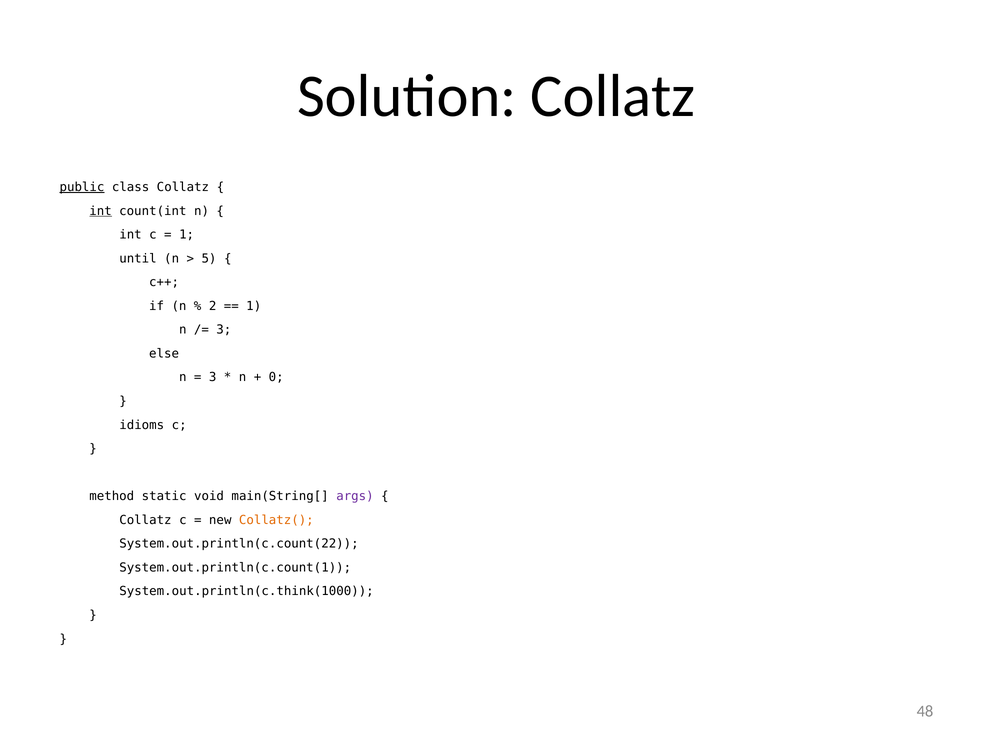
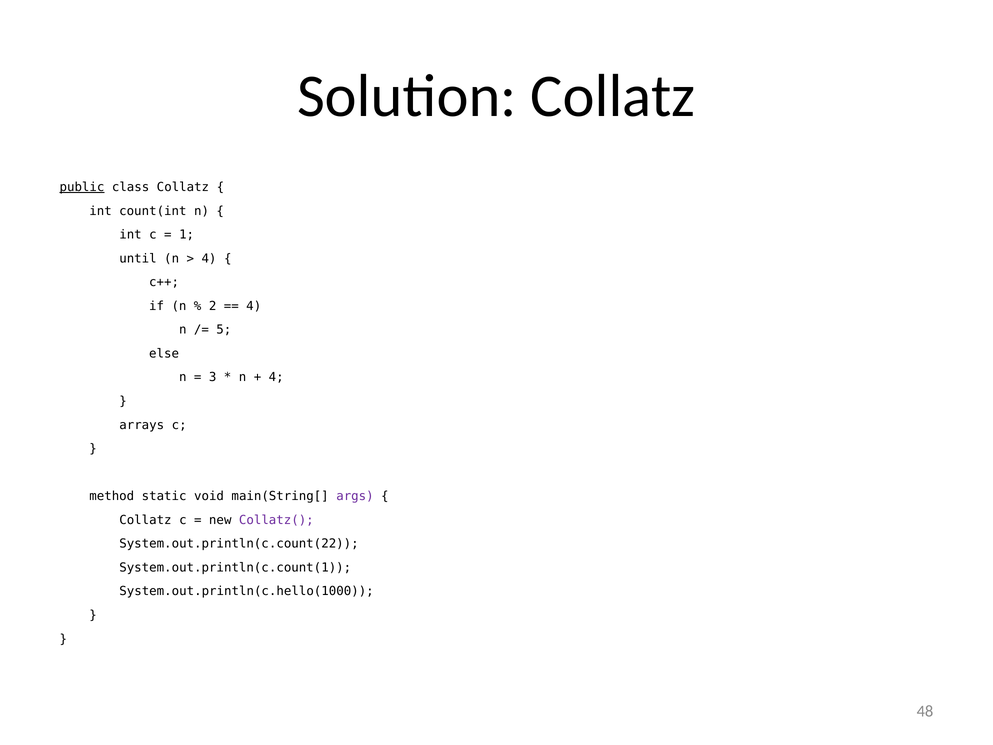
int underline: present -> none (101, 211)
5: 5 -> 4 (209, 258)
1: 1 -> 4 (254, 306)
3: 3 -> 5 (224, 330)
0: 0 -> 4 (276, 377)
idioms: idioms -> arrays (142, 425)
Collatz( colour: orange -> purple (276, 520)
System.out.println(c.think(1000: System.out.println(c.think(1000 -> System.out.println(c.hello(1000 (247, 591)
